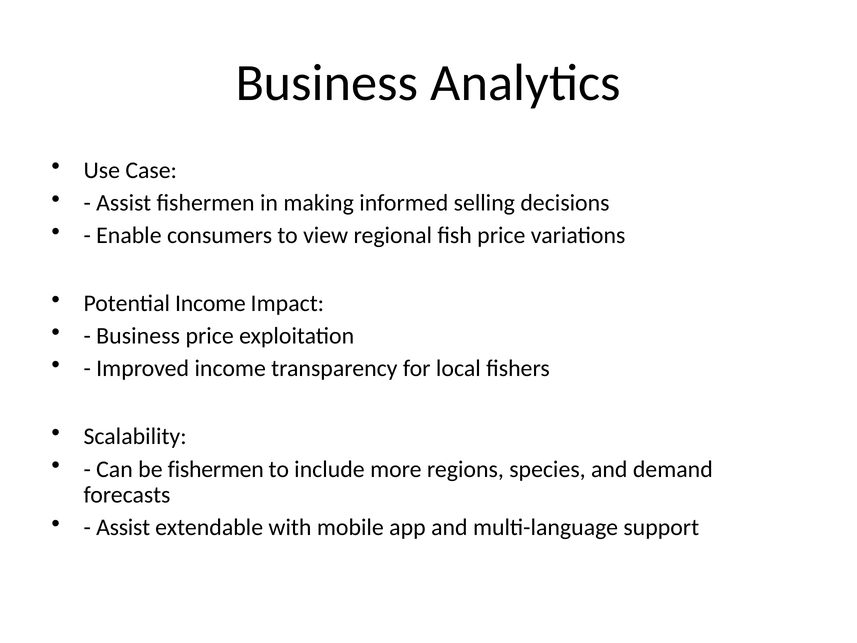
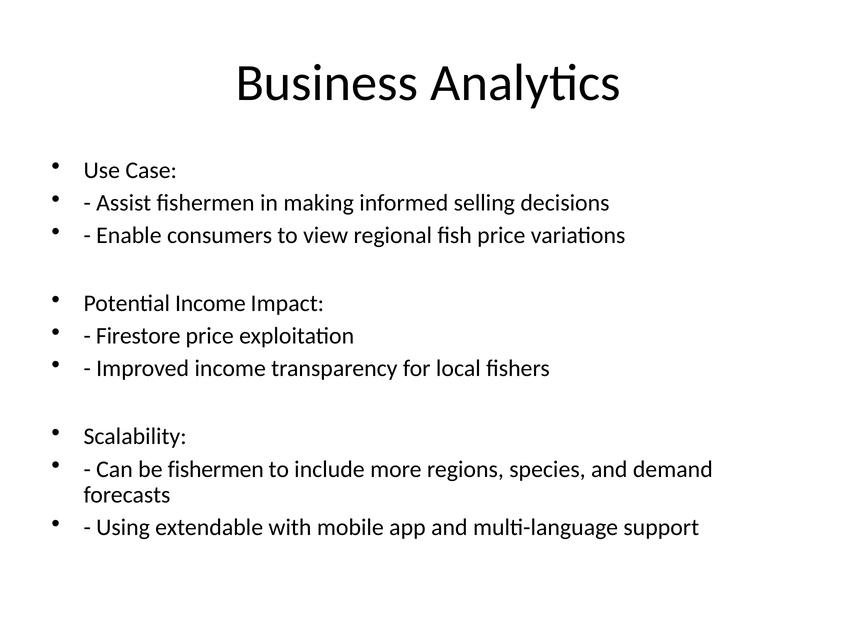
Business: Business -> Firestore (138, 336)
Assist: Assist -> Using (123, 527)
